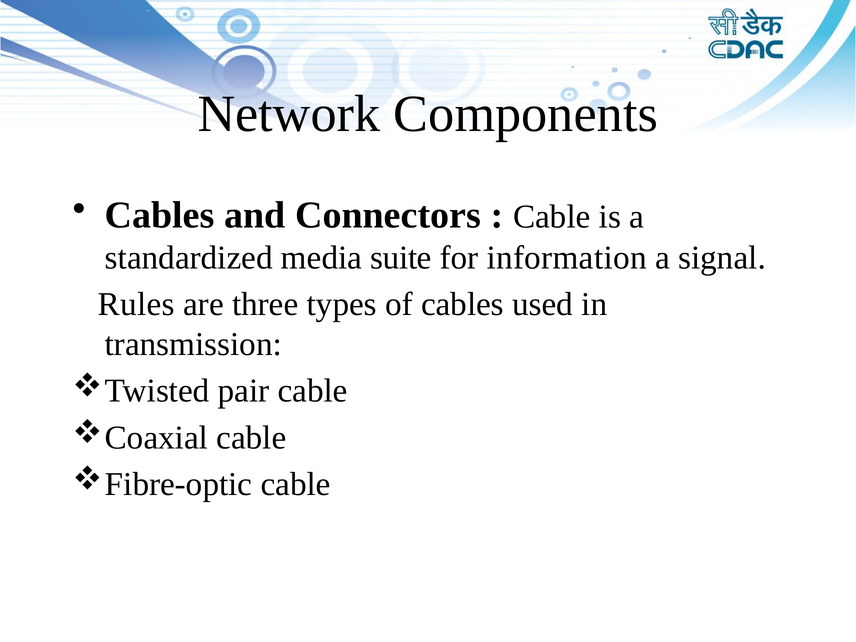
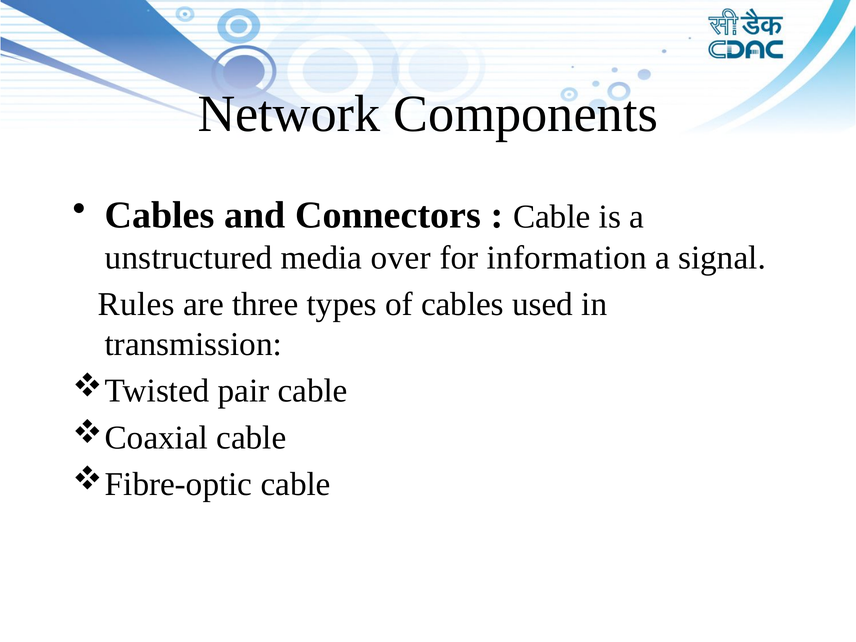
standardized: standardized -> unstructured (189, 258)
suite: suite -> over (401, 258)
